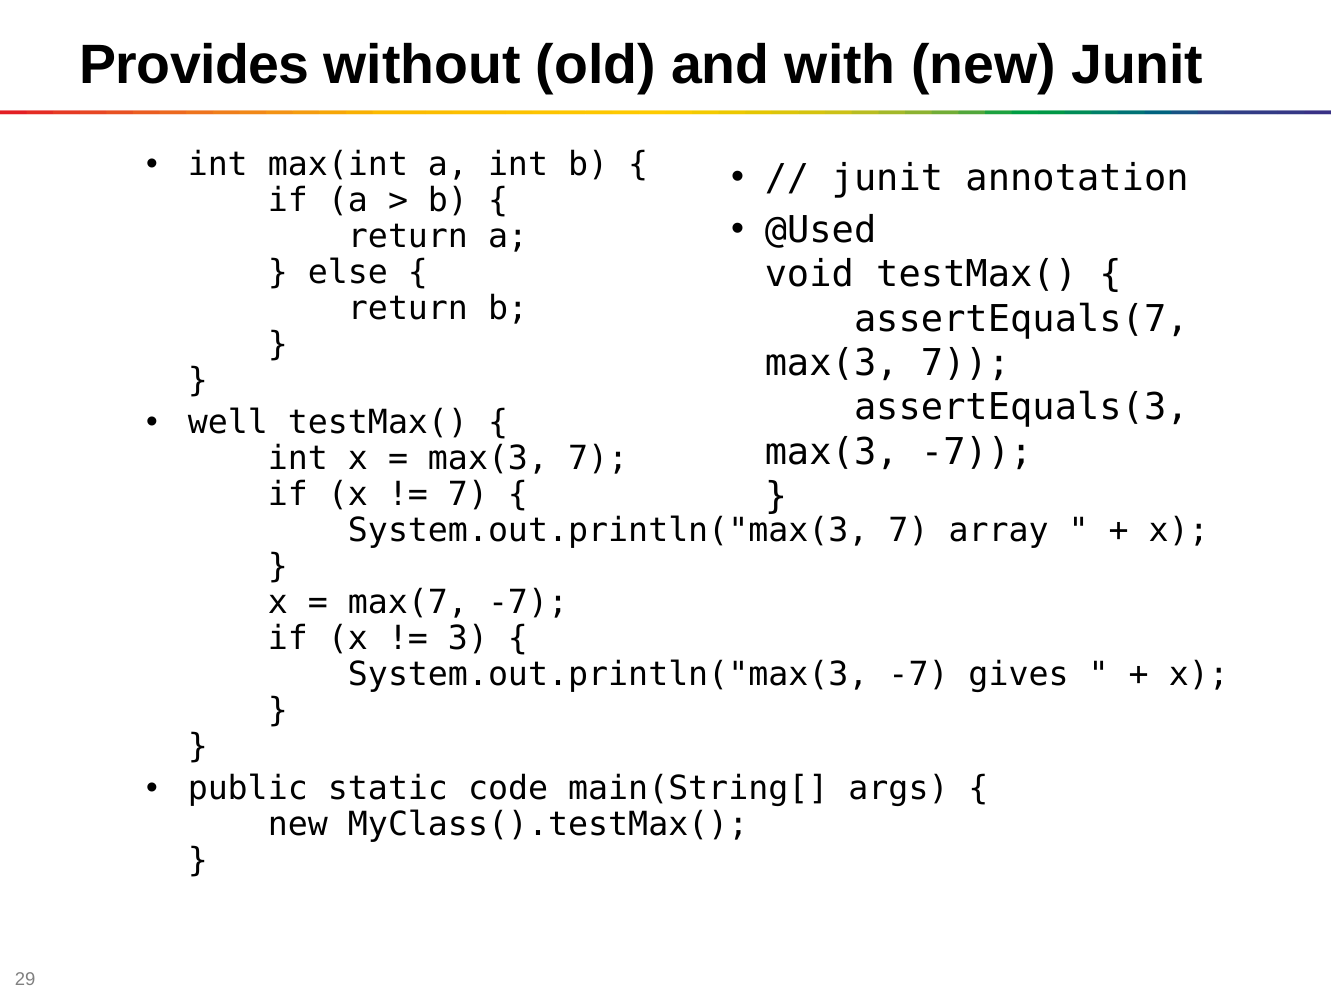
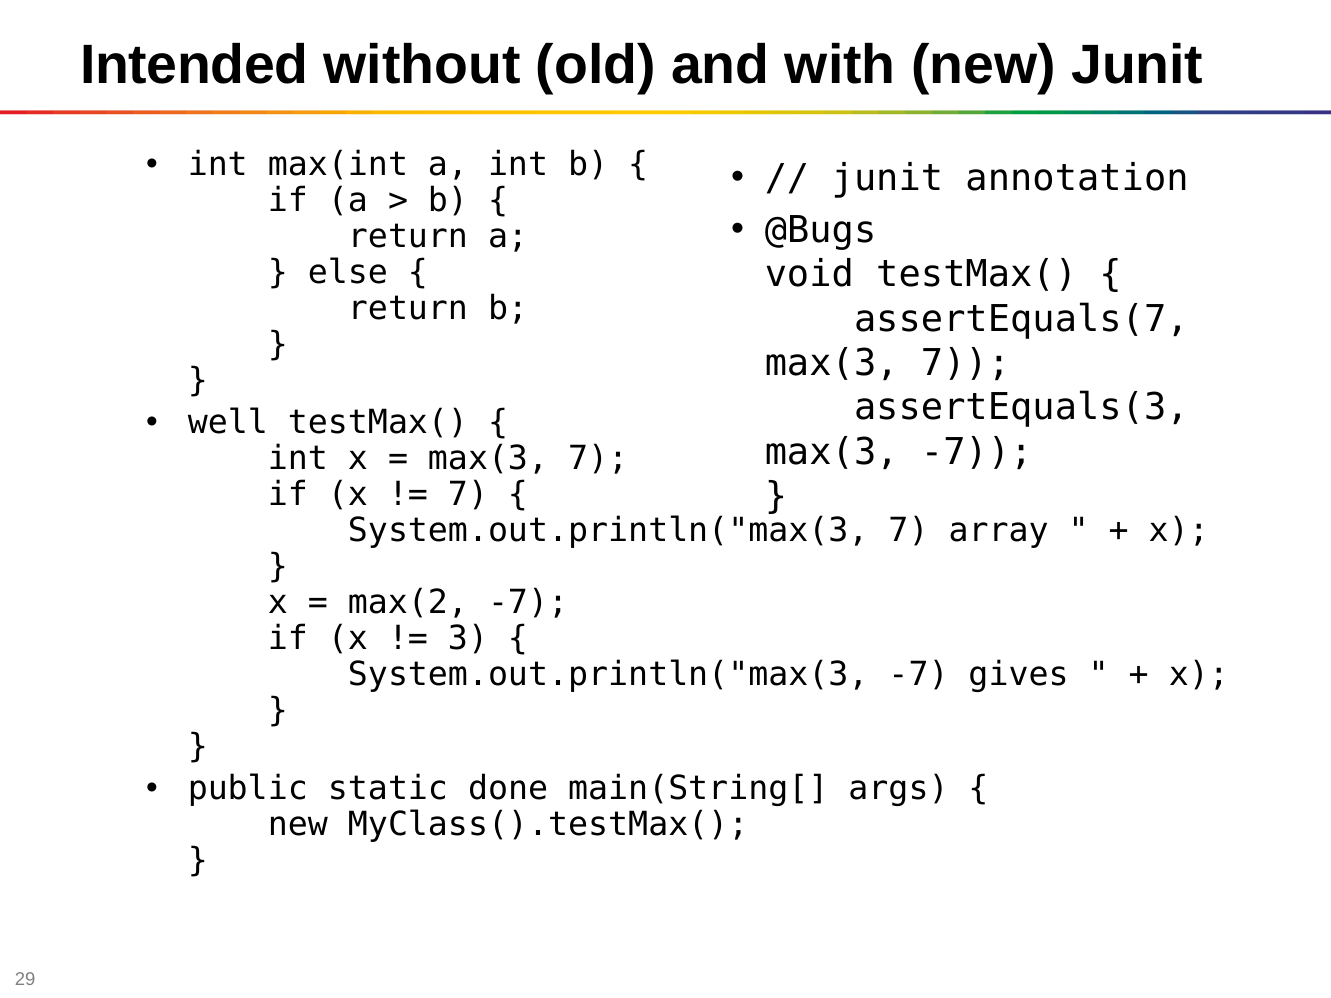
Provides: Provides -> Intended (194, 65)
@Used: @Used -> @Bugs (821, 230)
max(7: max(7 -> max(2 (408, 602)
code: code -> done (508, 789)
